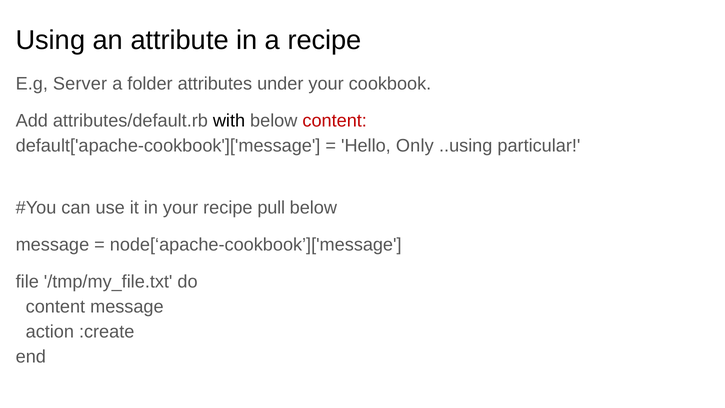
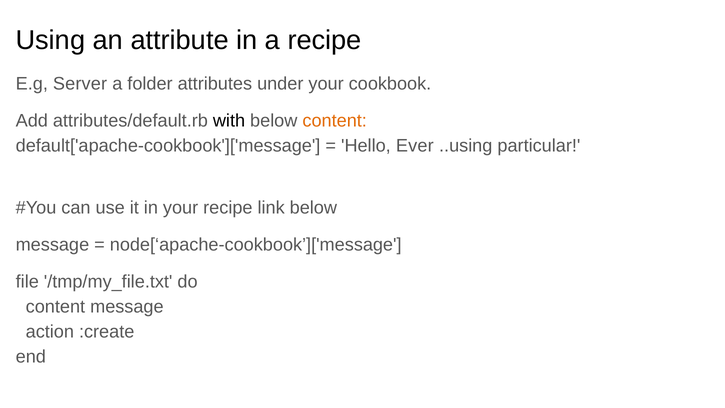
content colour: red -> orange (335, 121)
Only: Only -> Ever (415, 146)
pull: pull -> link (271, 208)
